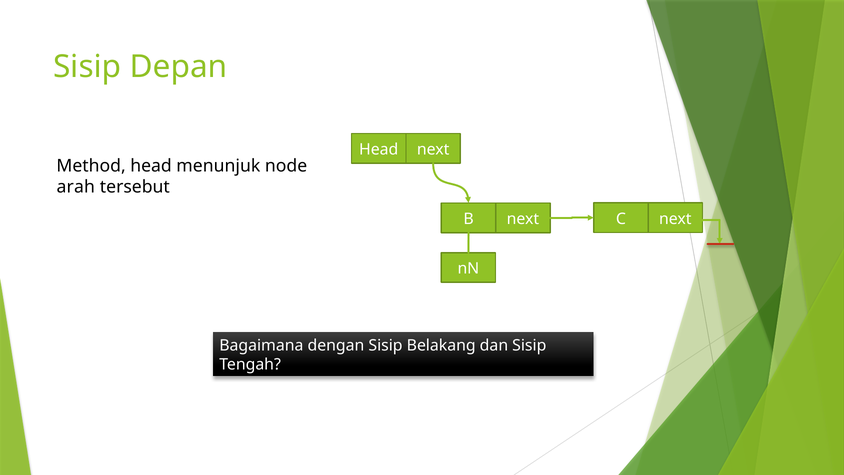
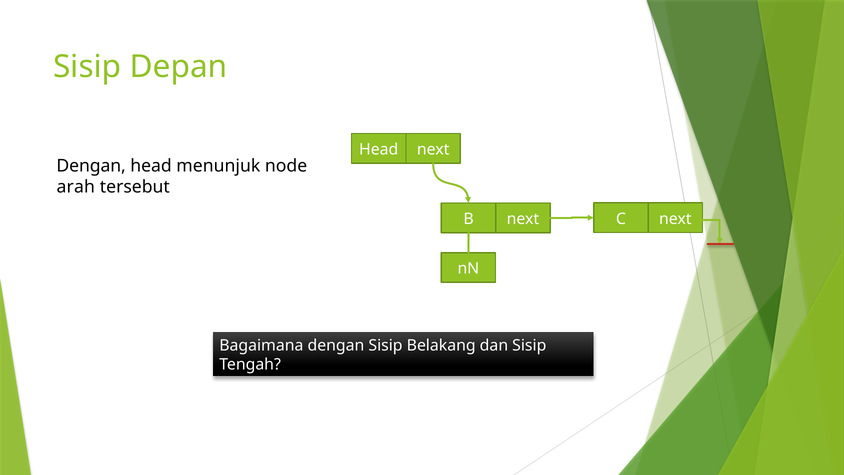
Method: Method -> Dengan (91, 166)
